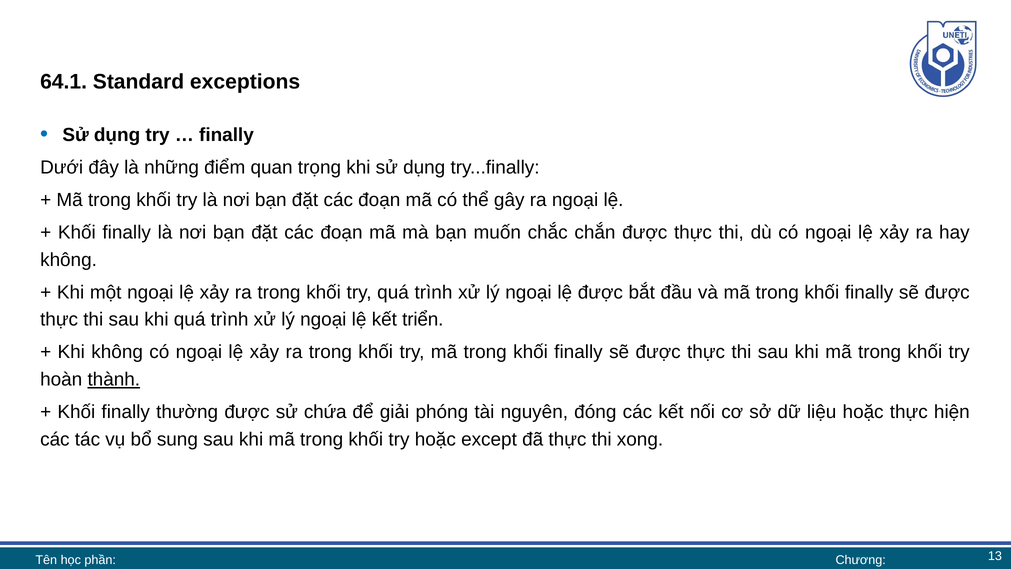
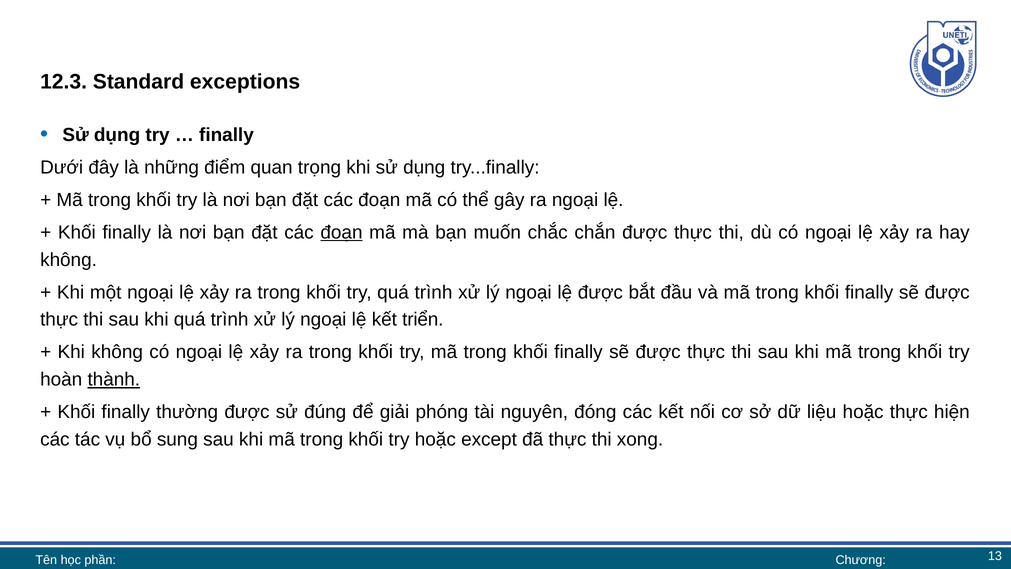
64.1: 64.1 -> 12.3 (64, 82)
đoạn underline: none -> present (342, 232)
chứa: chứa -> đúng (325, 412)
